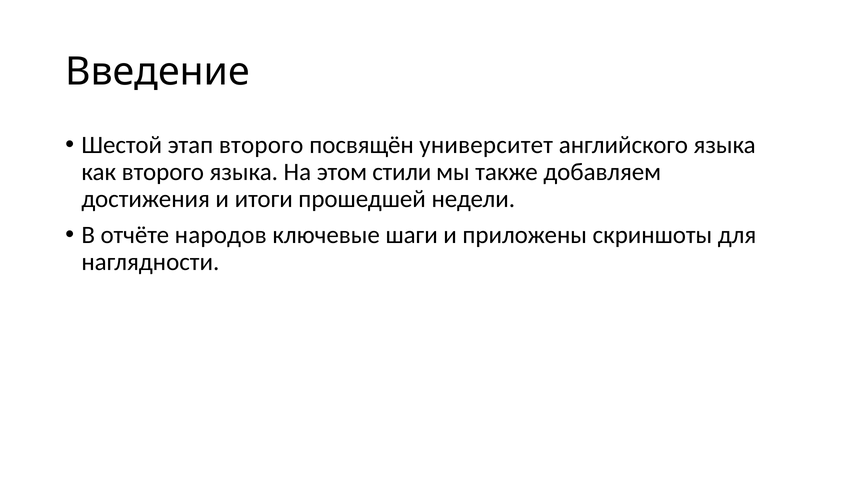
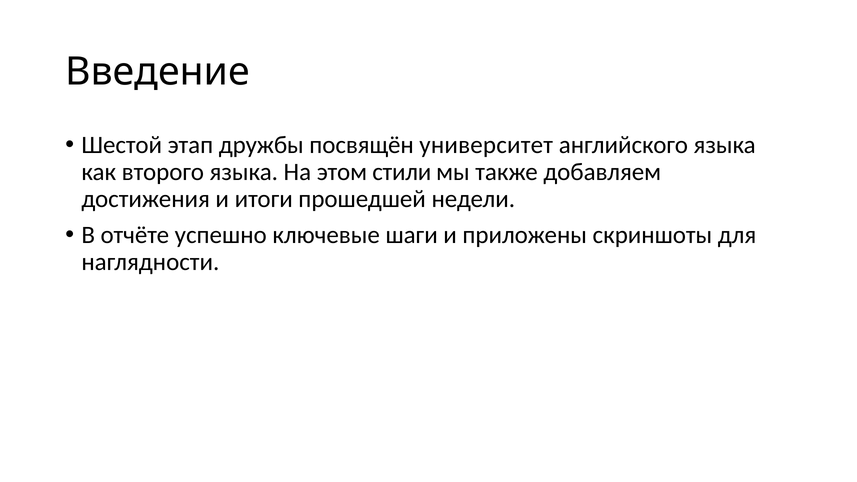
этап второго: второго -> дружбы (261, 145)
народов: народов -> успешно (221, 235)
